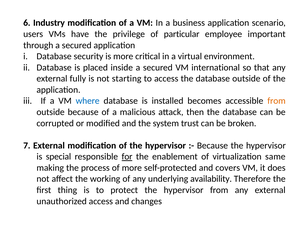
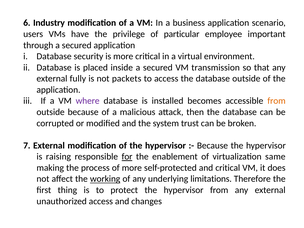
international: international -> transmission (216, 67)
starting: starting -> packets (127, 79)
where colour: blue -> purple (88, 101)
special: special -> raising (58, 157)
and covers: covers -> critical (228, 168)
working underline: none -> present (105, 179)
availability: availability -> limitations (211, 179)
